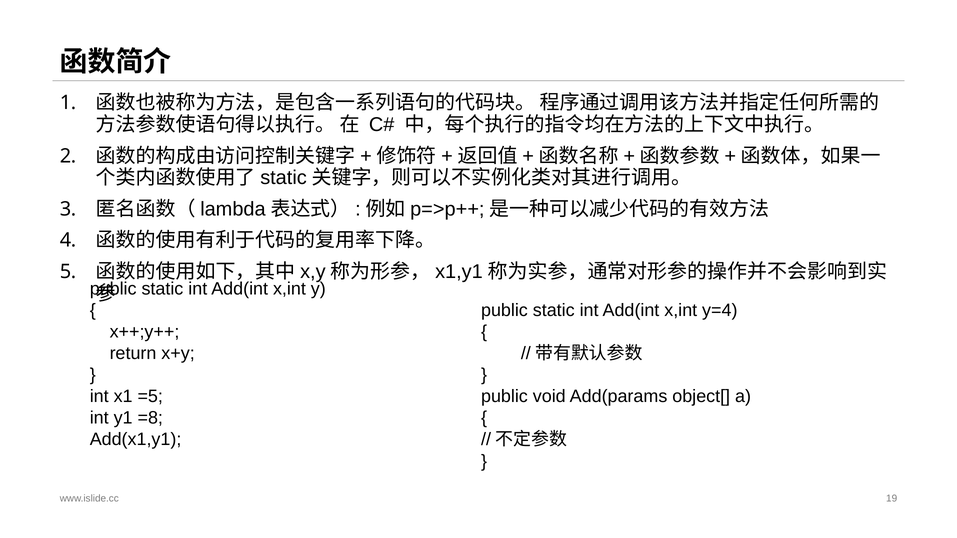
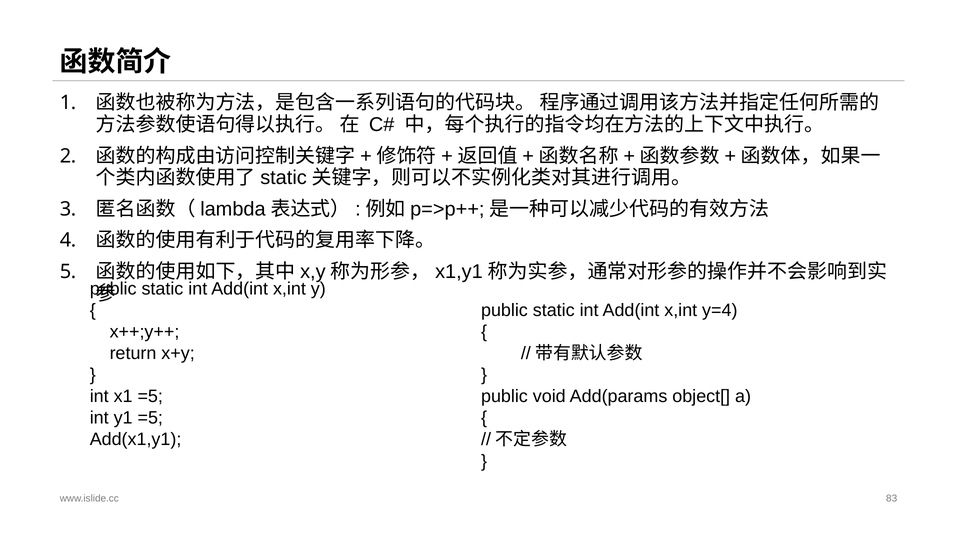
y1 =8: =8 -> =5 (150, 418)
19: 19 -> 83 (892, 499)
